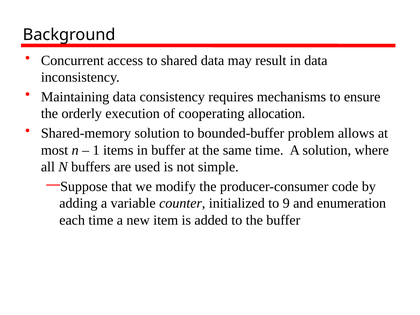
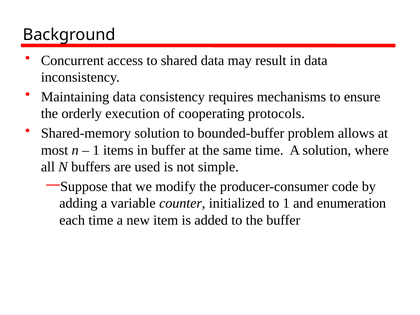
allocation: allocation -> protocols (276, 114)
to 9: 9 -> 1 (286, 203)
